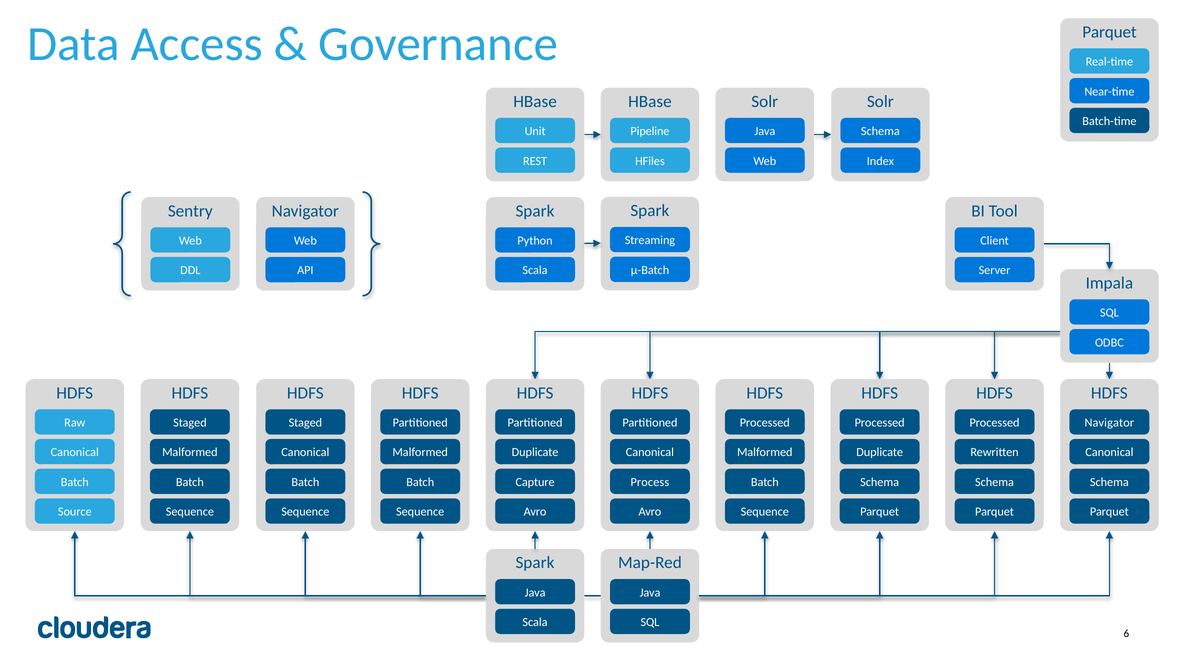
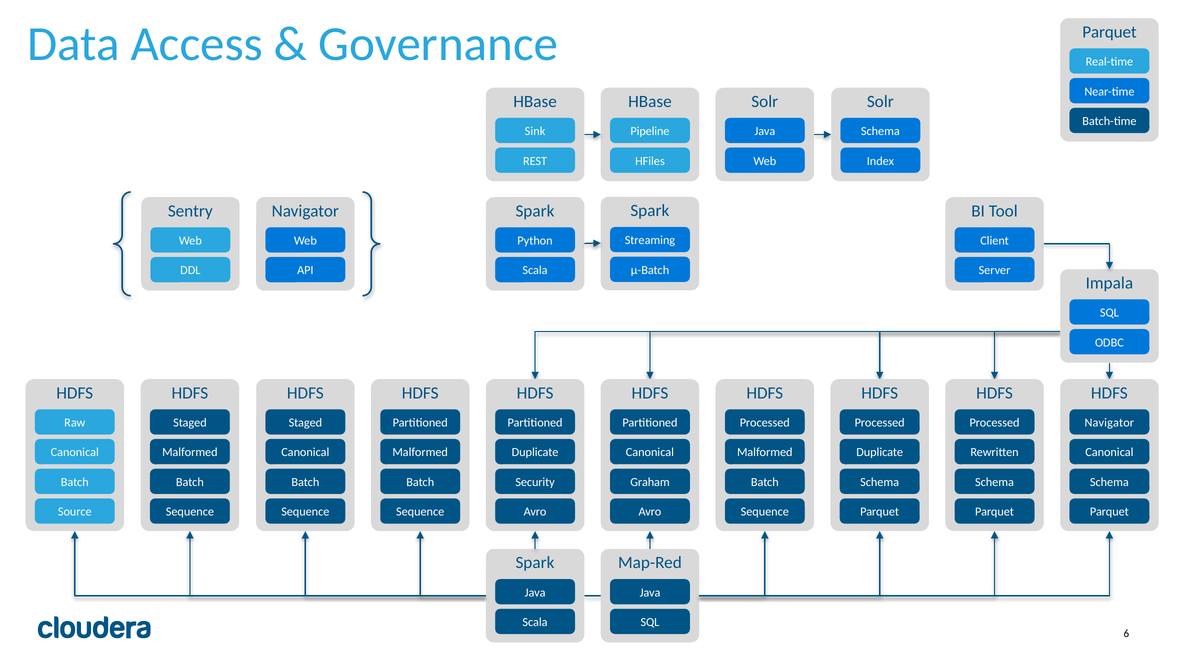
Unit: Unit -> Sink (535, 131)
Capture: Capture -> Security (535, 482)
Process: Process -> Graham (650, 482)
